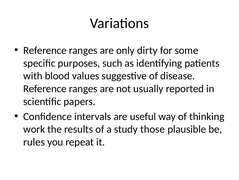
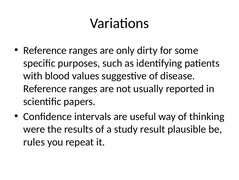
work: work -> were (34, 129)
those: those -> result (153, 129)
